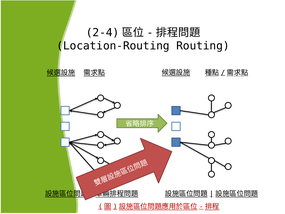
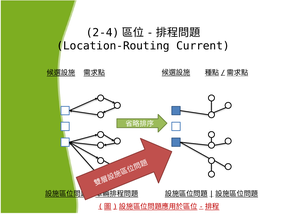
Routing: Routing -> Current (203, 46)
